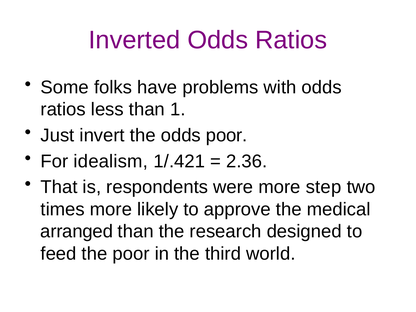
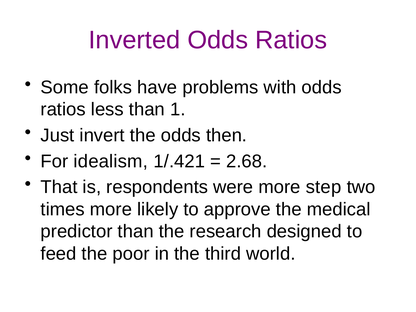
odds poor: poor -> then (227, 135)
2.36: 2.36 -> 2.68 (247, 161)
arranged: arranged -> predictor (77, 232)
